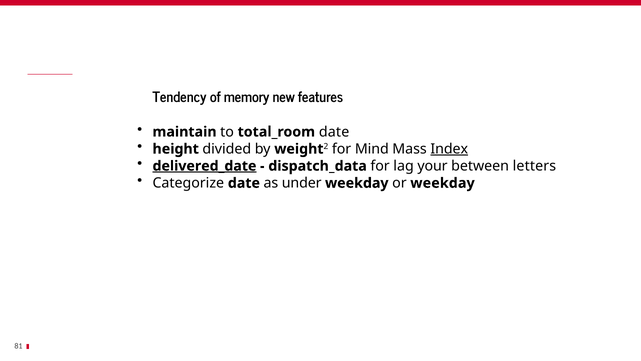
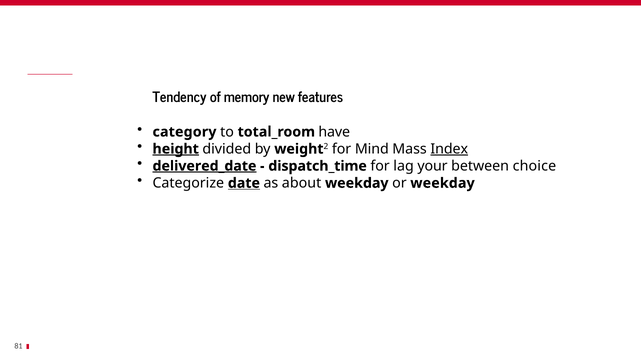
maintain: maintain -> category (184, 132)
total_room date: date -> have (334, 132)
height underline: none -> present (176, 149)
dispatch_data: dispatch_data -> dispatch_time (318, 166)
letters: letters -> choice (534, 166)
date underline: none -> present (244, 183)
under: under -> about (302, 183)
